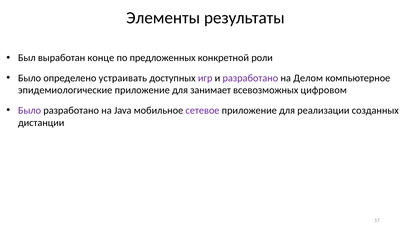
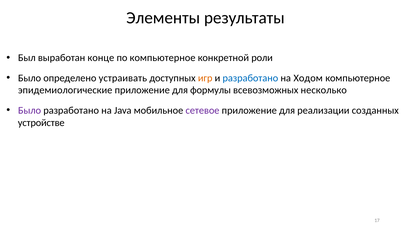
по предложенных: предложенных -> компьютерное (163, 58)
игр colour: purple -> orange (205, 78)
разработано colour: purple -> blue (250, 78)
Делом: Делом -> Ходом (308, 78)
занимает: занимает -> формулы (211, 90)
цифровом: цифровом -> несколько (324, 90)
дистанции: дистанции -> устройстве (41, 123)
